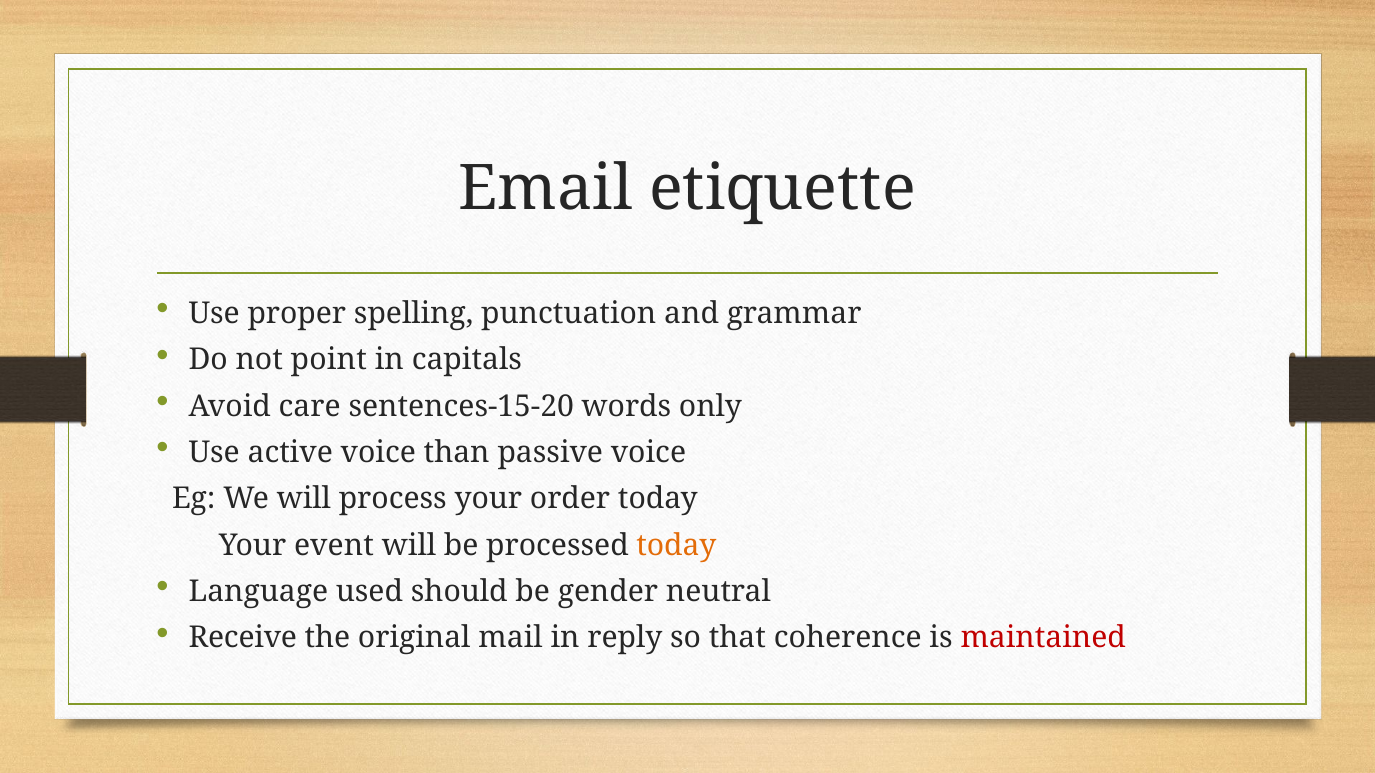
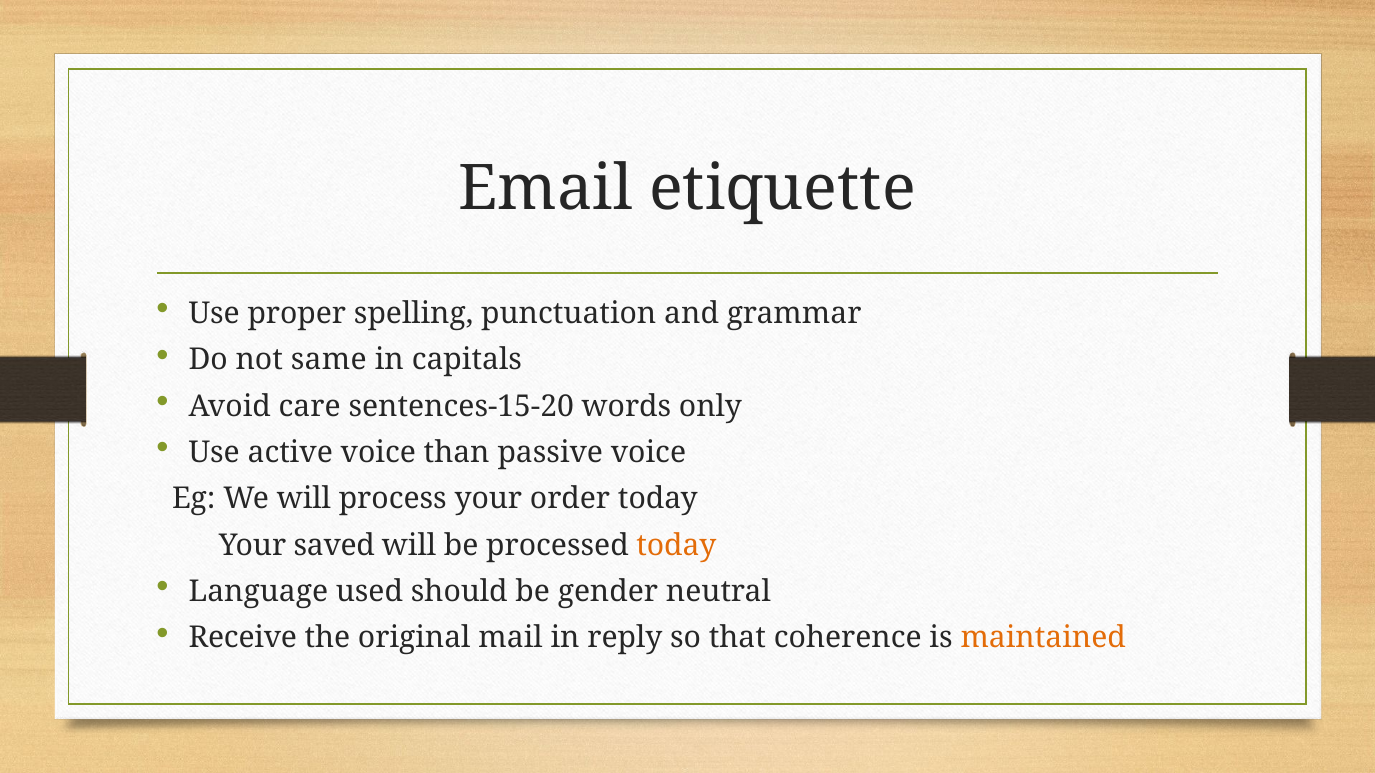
point: point -> same (329, 360)
event: event -> saved (334, 546)
maintained colour: red -> orange (1043, 638)
